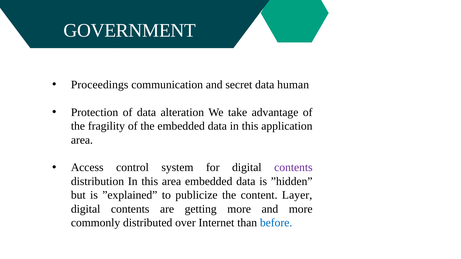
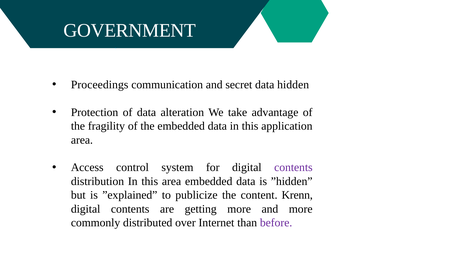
human: human -> hidden (293, 85)
Layer: Layer -> Krenn (297, 195)
before colour: blue -> purple (276, 223)
